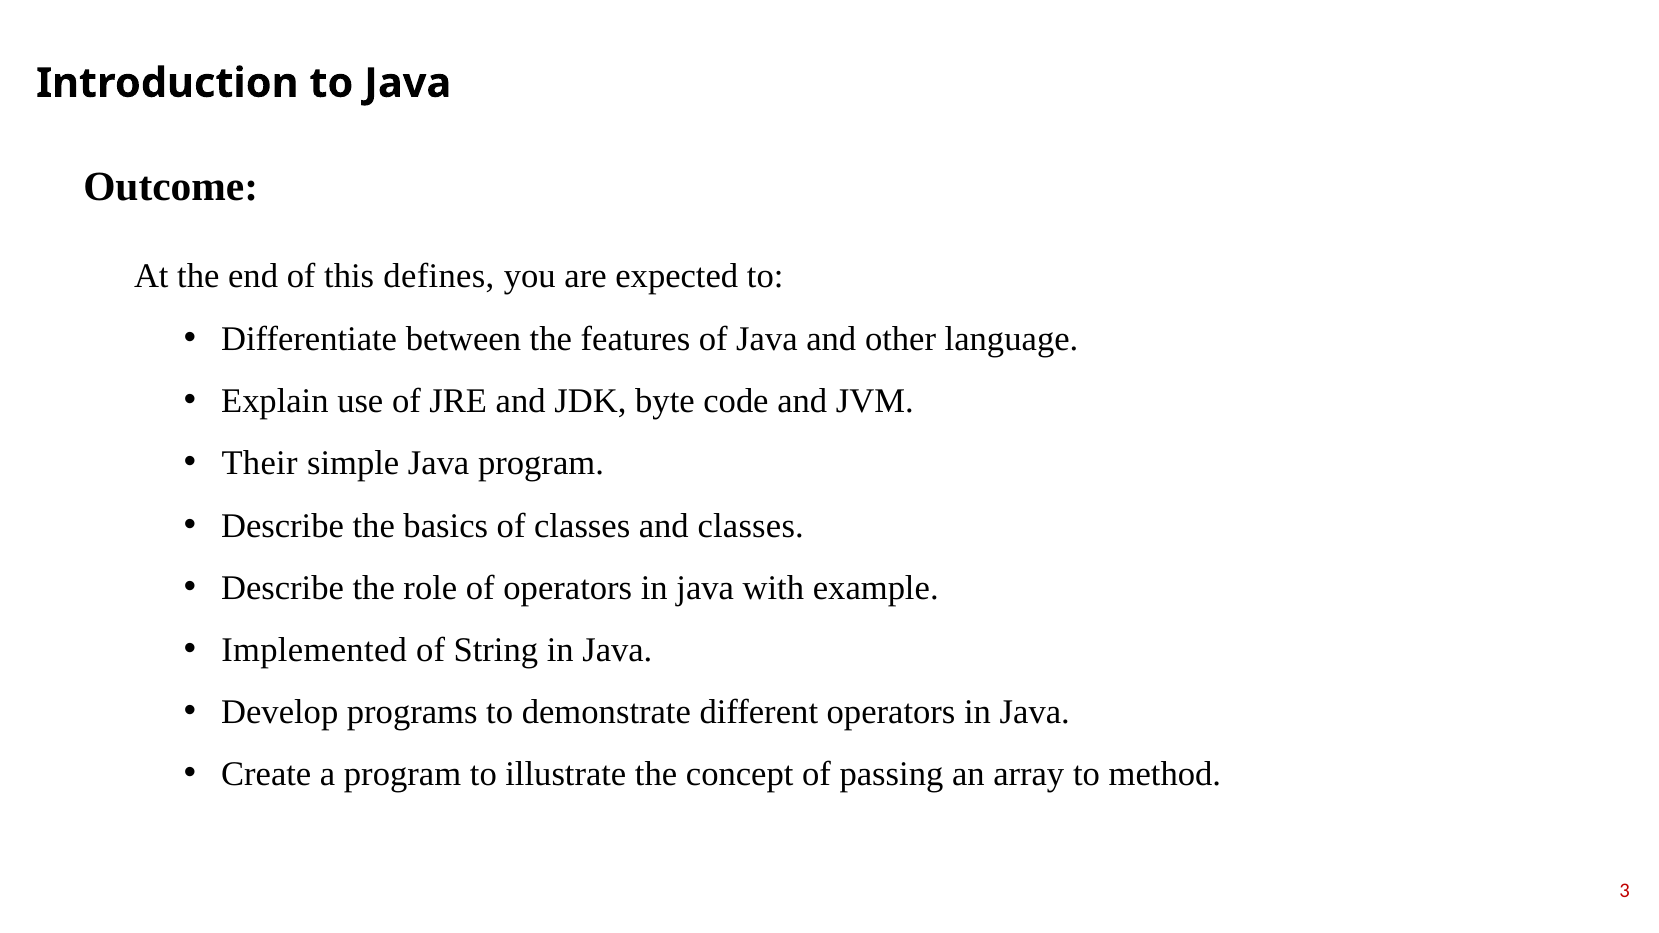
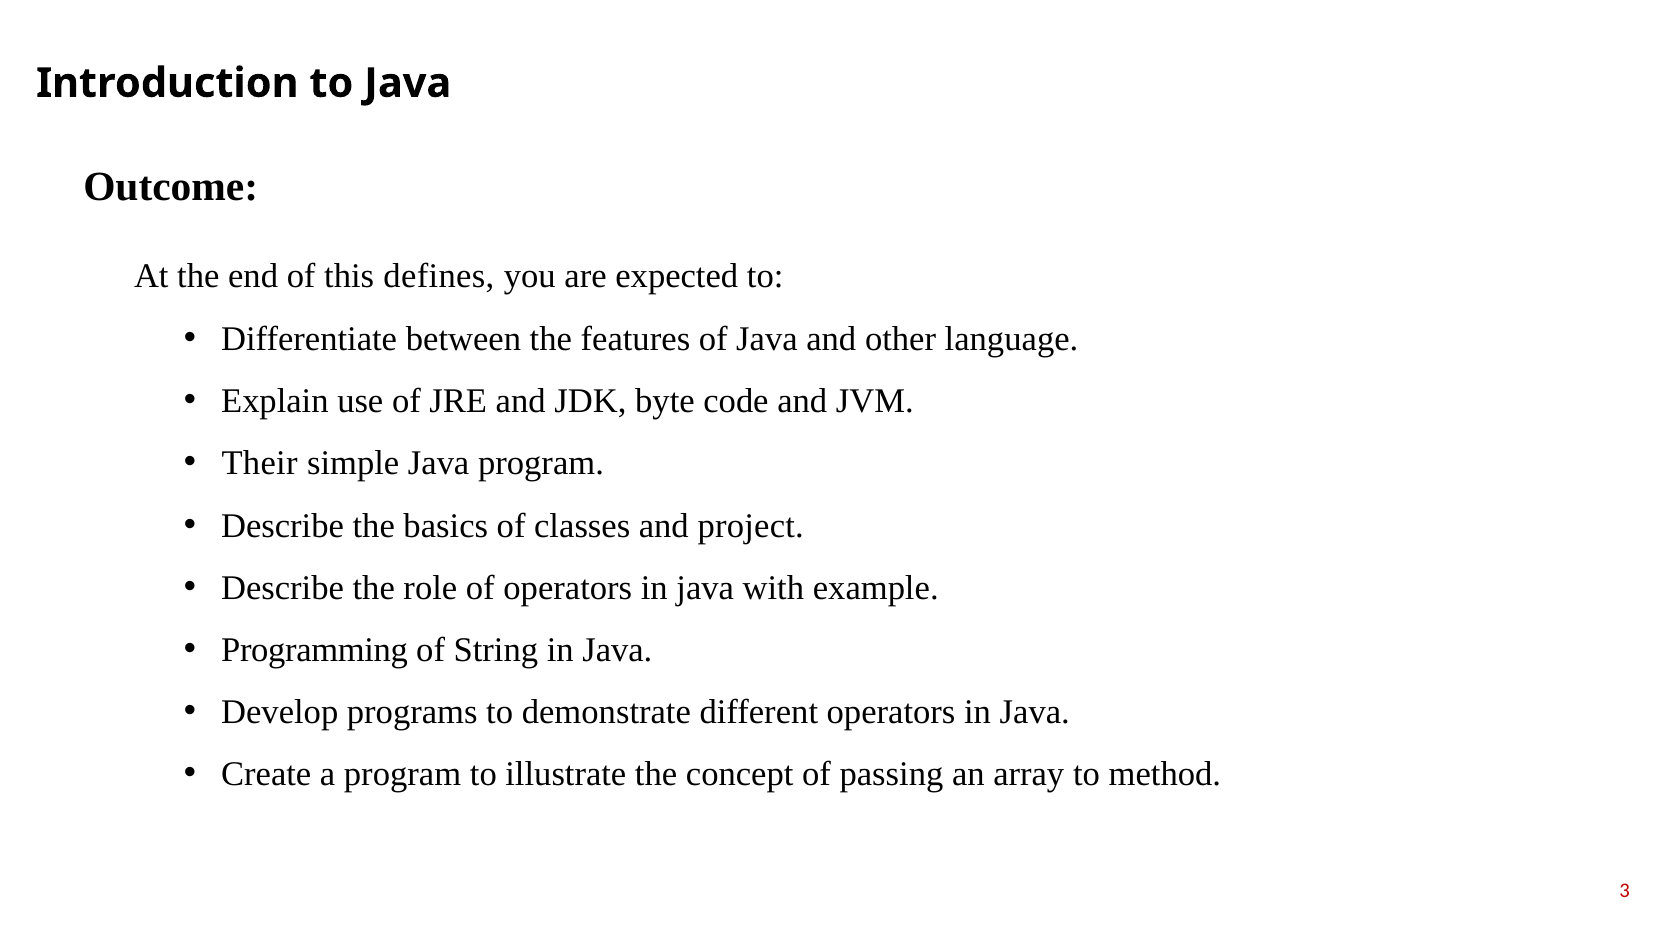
and classes: classes -> project (751, 526)
Implemented: Implemented -> Programming (314, 650)
